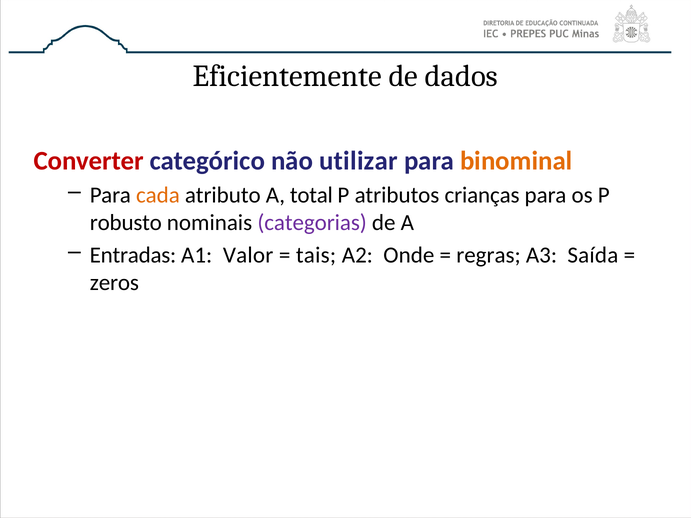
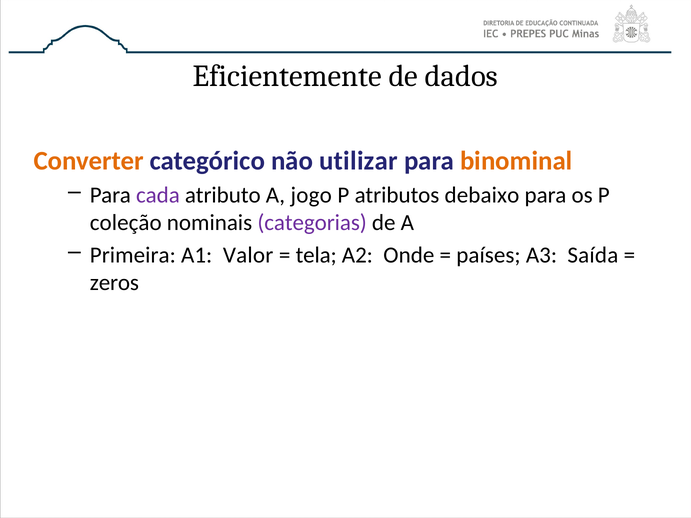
Converter colour: red -> orange (89, 161)
cada colour: orange -> purple (158, 195)
total: total -> jogo (311, 195)
crianças: crianças -> debaixo (482, 195)
robusto: robusto -> coleção (126, 223)
Entradas: Entradas -> Primeira (133, 255)
tais: tais -> tela (316, 255)
regras: regras -> países (488, 255)
